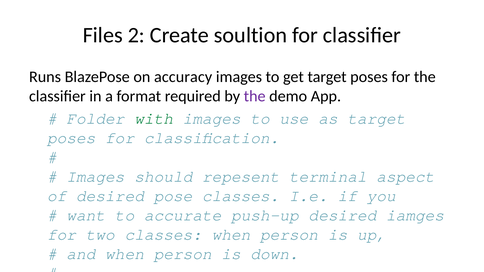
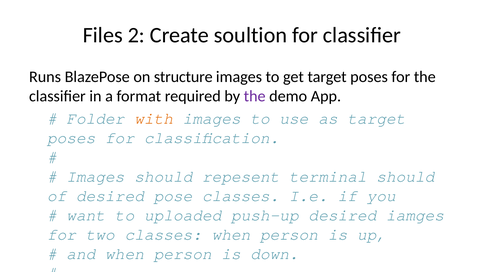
on accuracy: accuracy -> structure (183, 77)
with colour: green -> orange (154, 119)
terminal aspect: aspect -> should (405, 177)
to accurate: accurate -> uploaded (183, 216)
